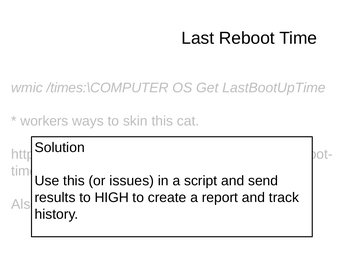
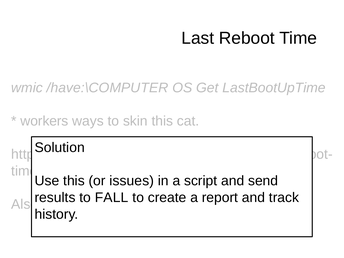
/times:\COMPUTER: /times:\COMPUTER -> /have:\COMPUTER (108, 88)
HIGH: HIGH -> FALL (112, 198)
